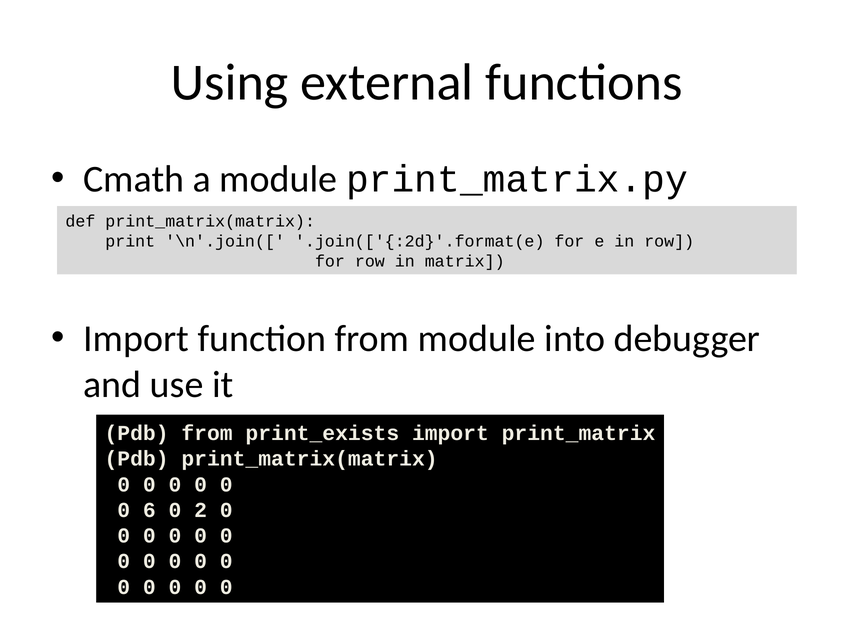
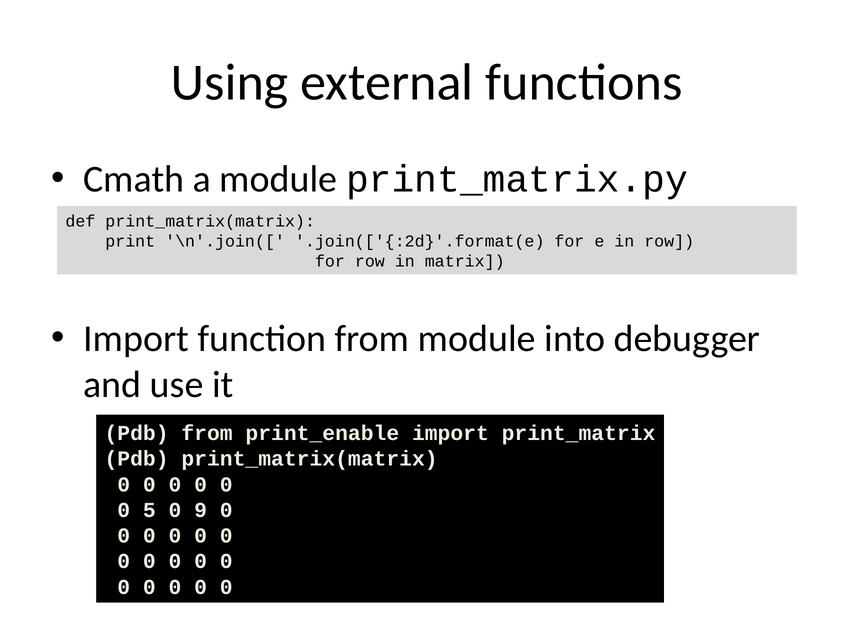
print_exists: print_exists -> print_enable (322, 433)
6: 6 -> 5 (149, 510)
2: 2 -> 9 (201, 510)
